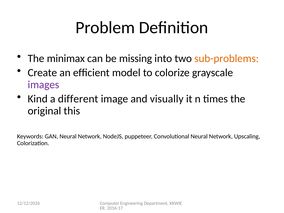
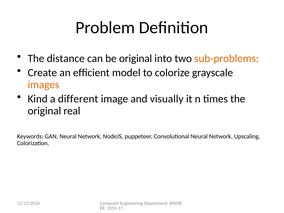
minimax: minimax -> distance (66, 59)
be missing: missing -> original (136, 59)
images colour: purple -> orange (43, 85)
this: this -> real (72, 111)
